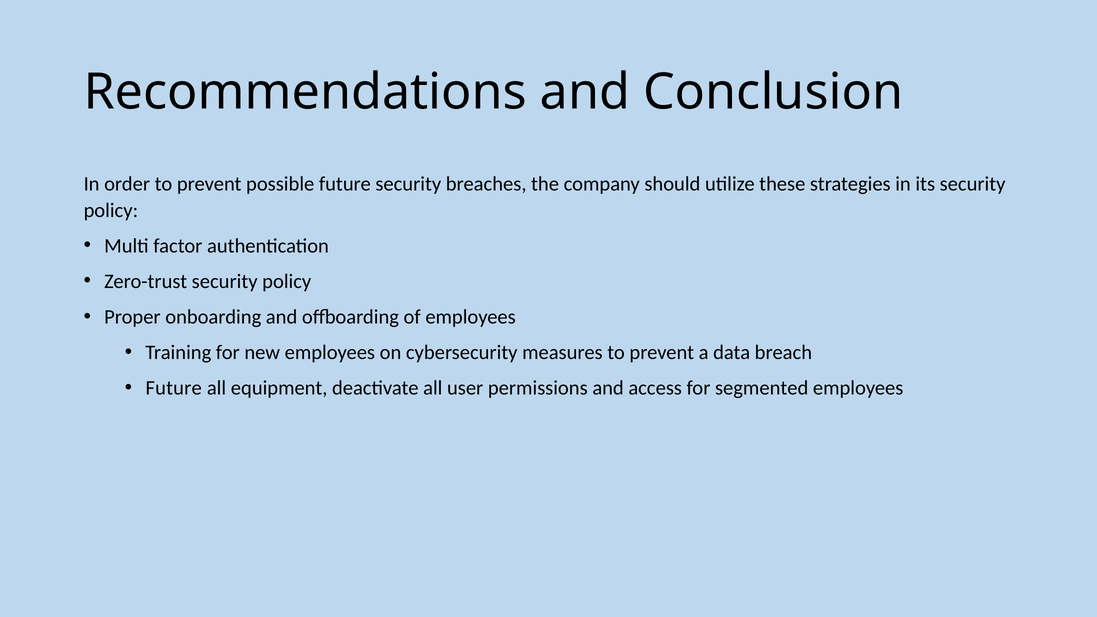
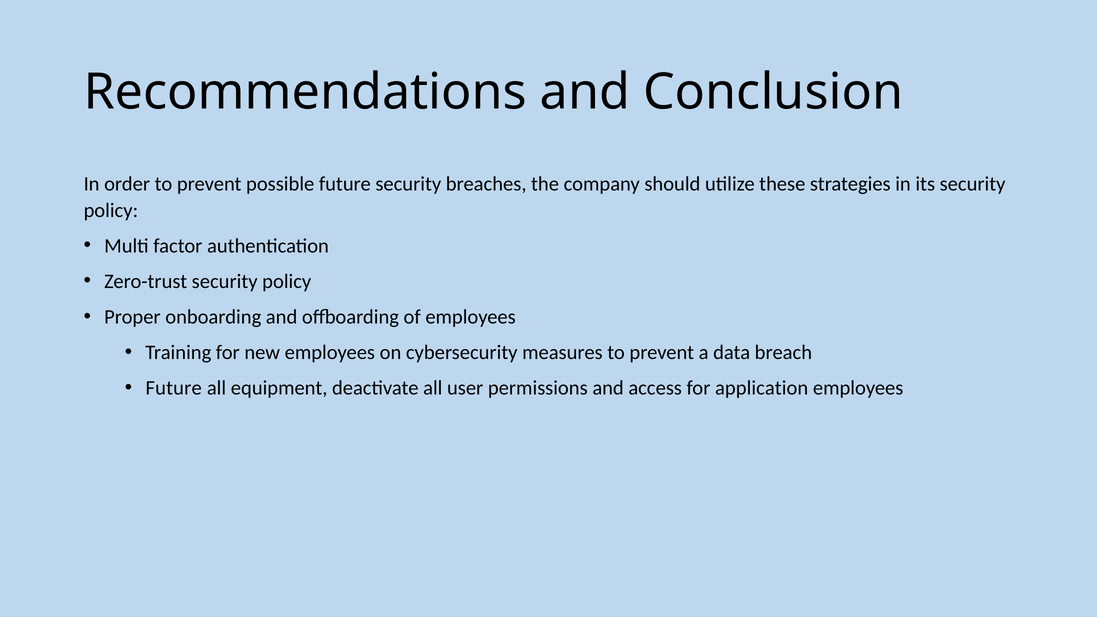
segmented: segmented -> application (762, 388)
